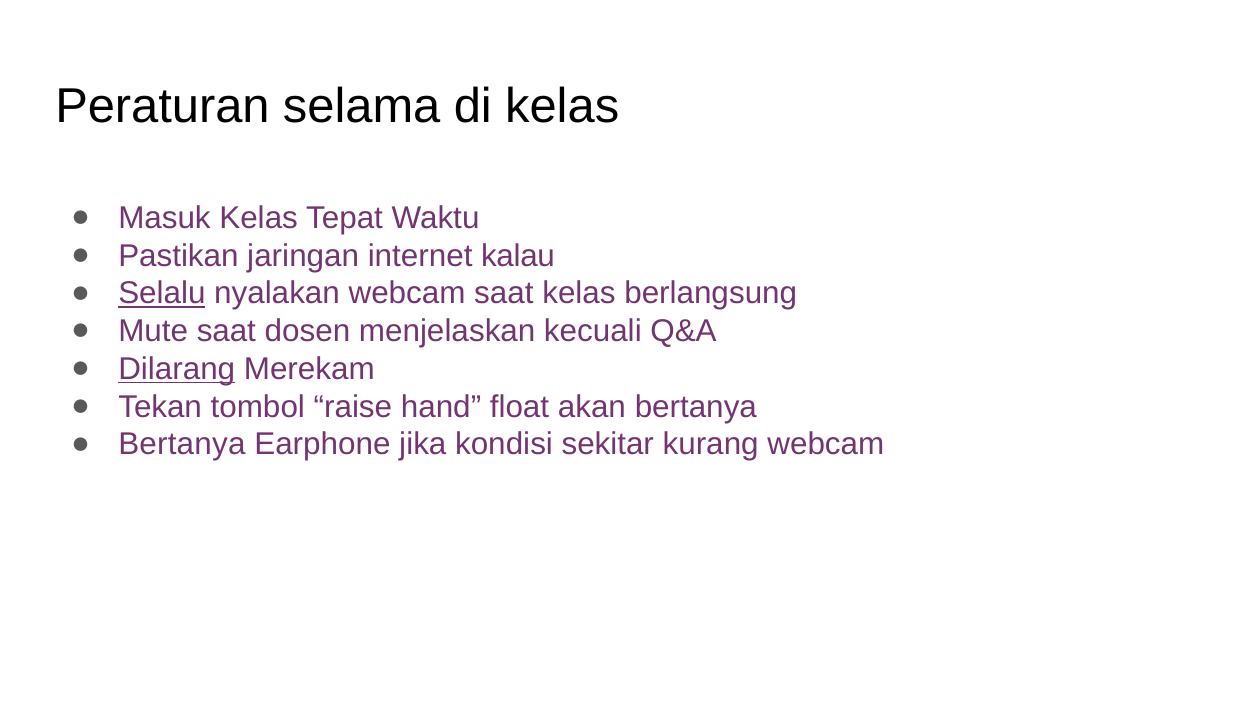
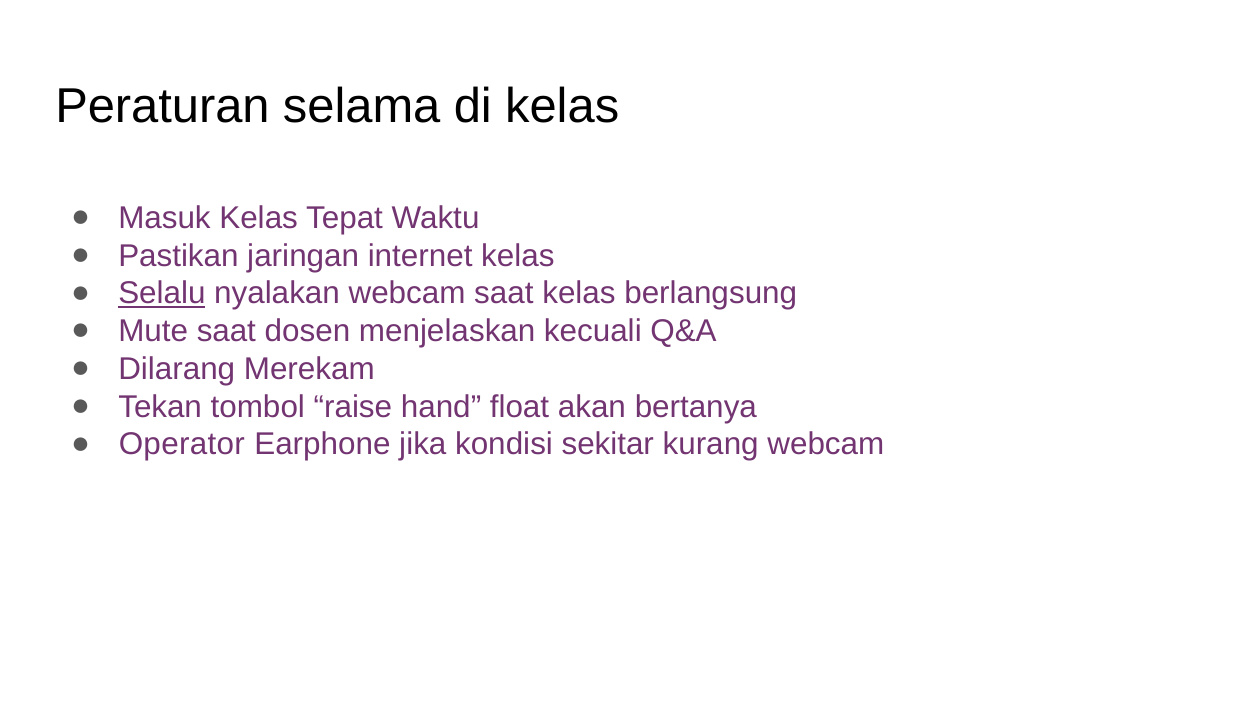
internet kalau: kalau -> kelas (518, 256)
Dilarang underline: present -> none (177, 369)
Bertanya: Bertanya -> Operator (182, 444)
